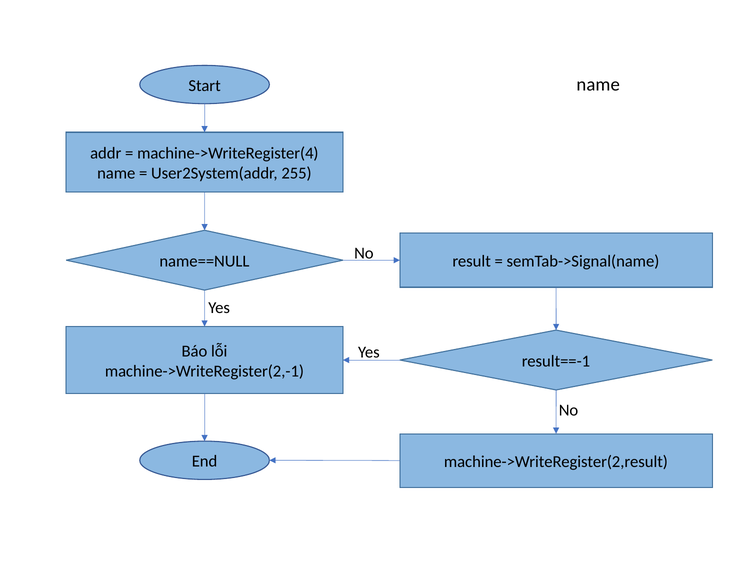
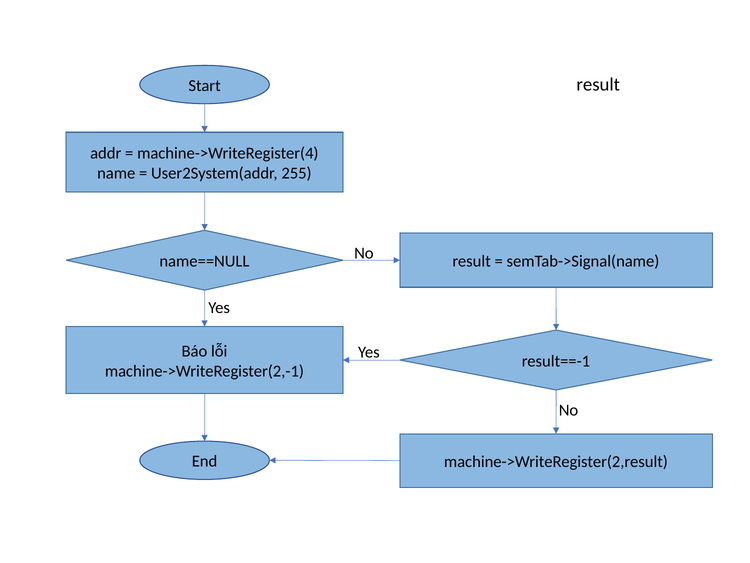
name: name -> result (598, 85)
